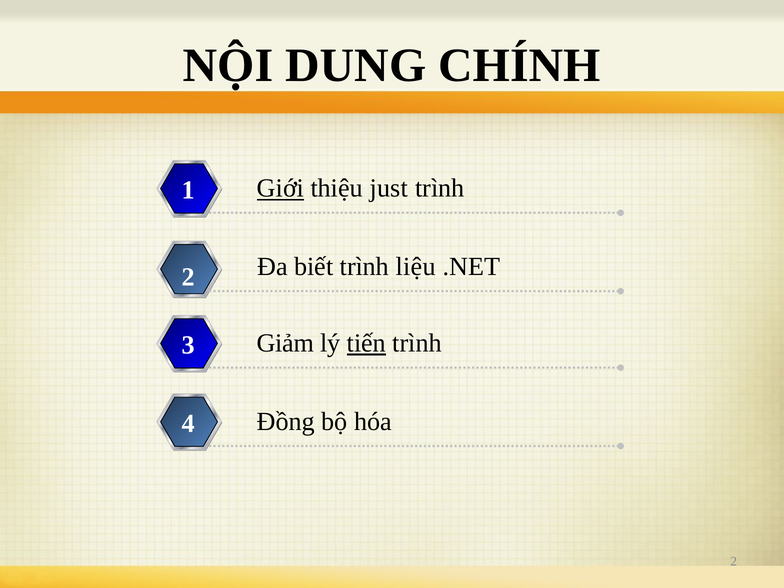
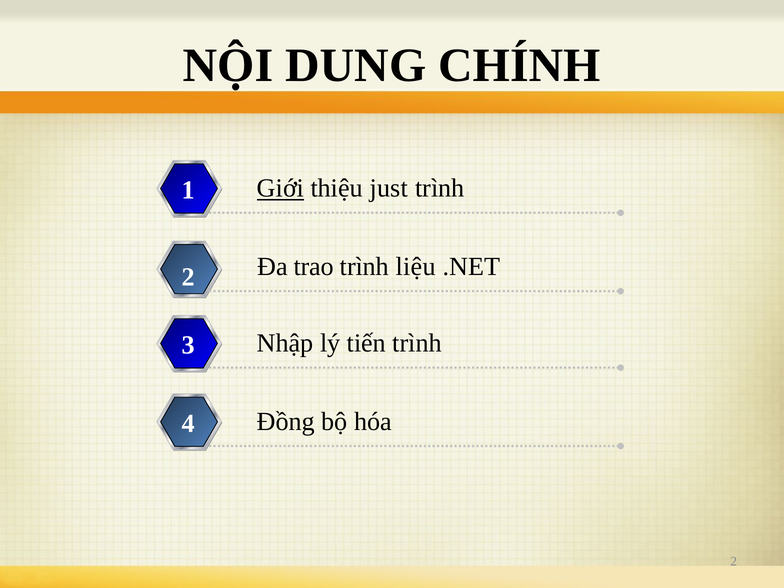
biết: biết -> trao (314, 267)
Giảm: Giảm -> Nhập (285, 343)
tiến underline: present -> none (366, 343)
